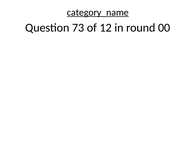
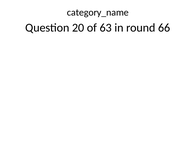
category_name underline: present -> none (98, 12)
73: 73 -> 20 (78, 28)
12: 12 -> 63 (106, 28)
00: 00 -> 66 (164, 28)
